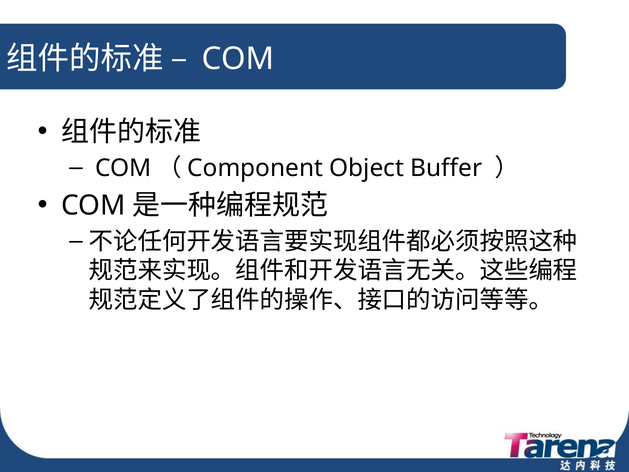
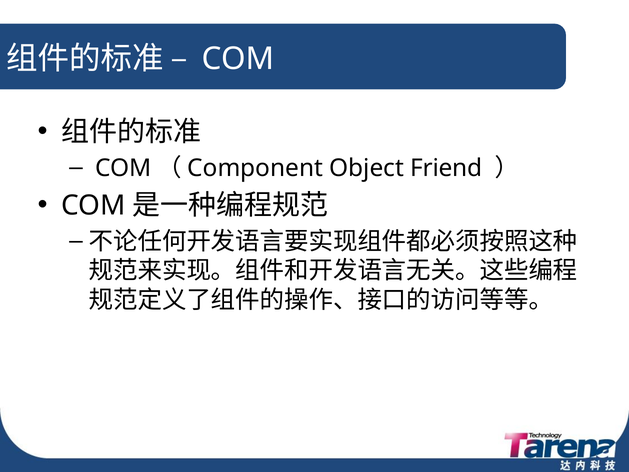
Buffer: Buffer -> Friend (446, 168)
